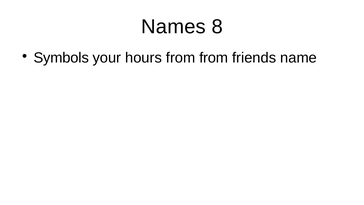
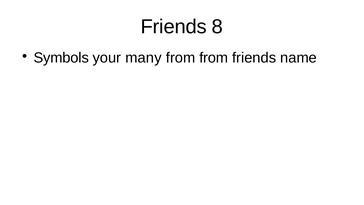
Names: Names -> Friends (174, 27)
hours: hours -> many (143, 58)
